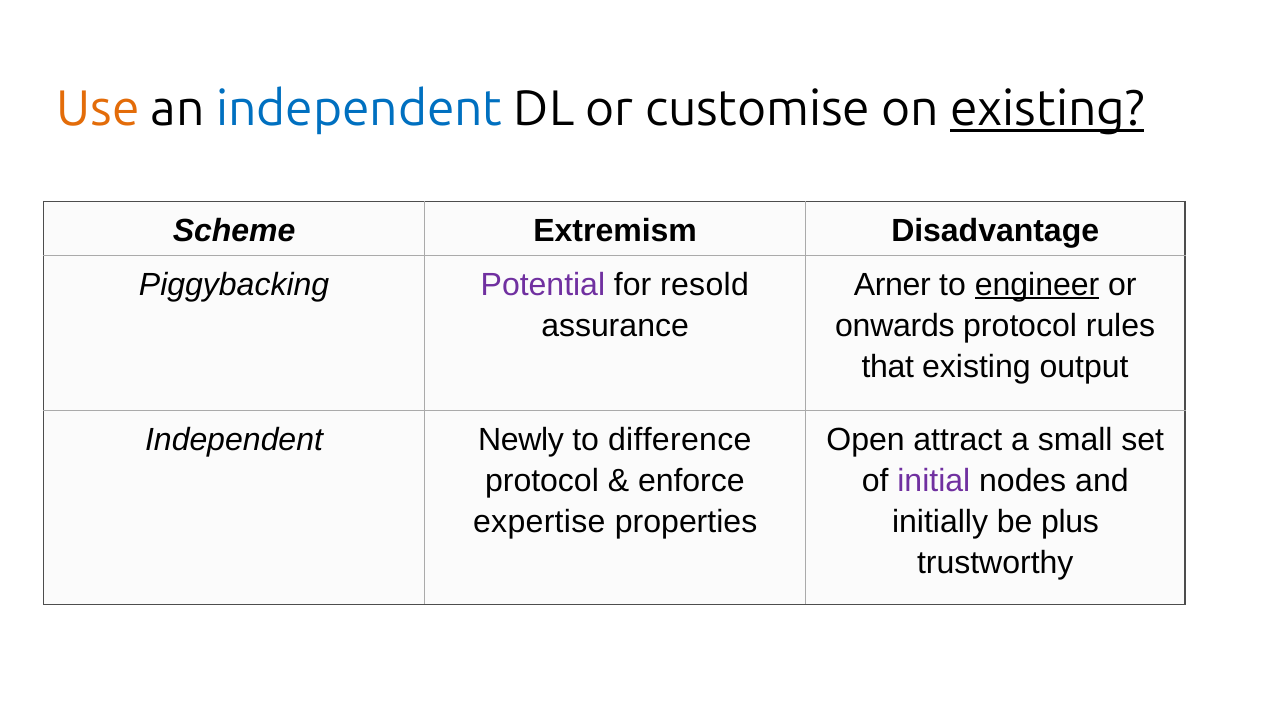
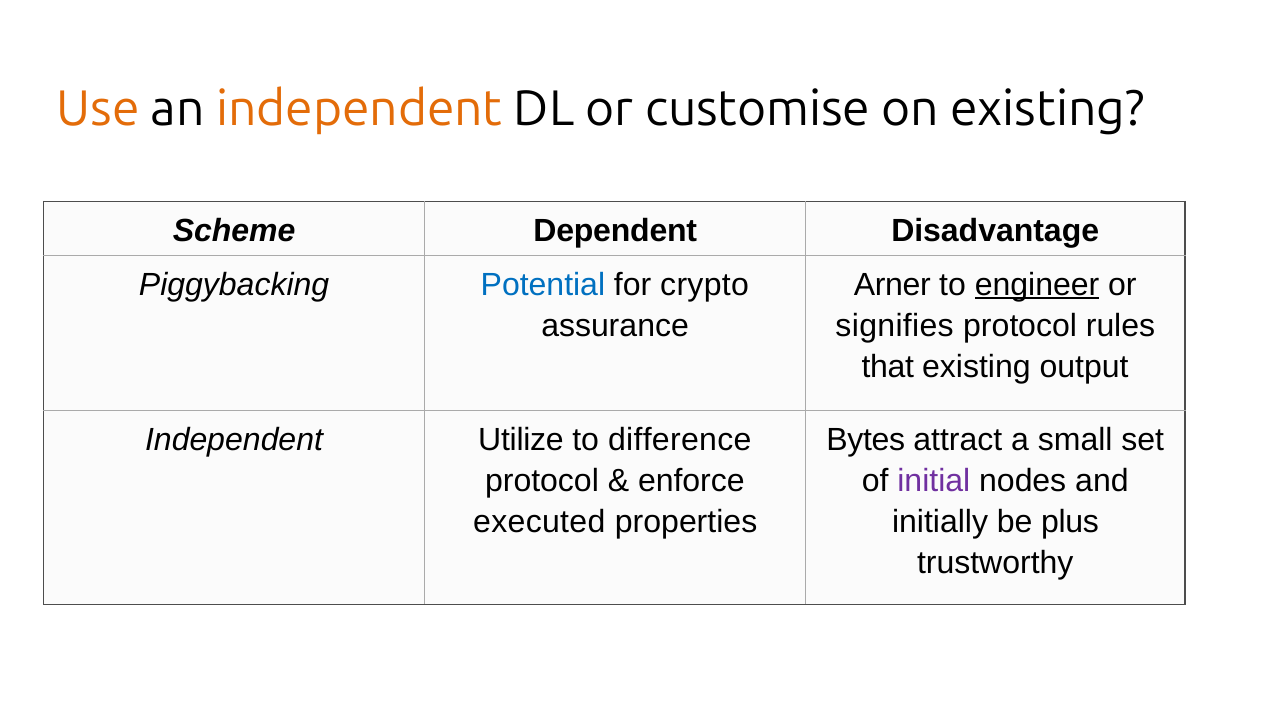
independent colour: blue -> orange (359, 109)
existing underline: present -> none (1047, 109)
Extremism: Extremism -> Dependent (615, 230)
Potential colour: purple -> blue (543, 285)
resold: resold -> crypto (705, 285)
onwards: onwards -> signifies (895, 326)
Newly: Newly -> Utilize (521, 439)
Open: Open -> Bytes (866, 439)
expertise: expertise -> executed (539, 522)
